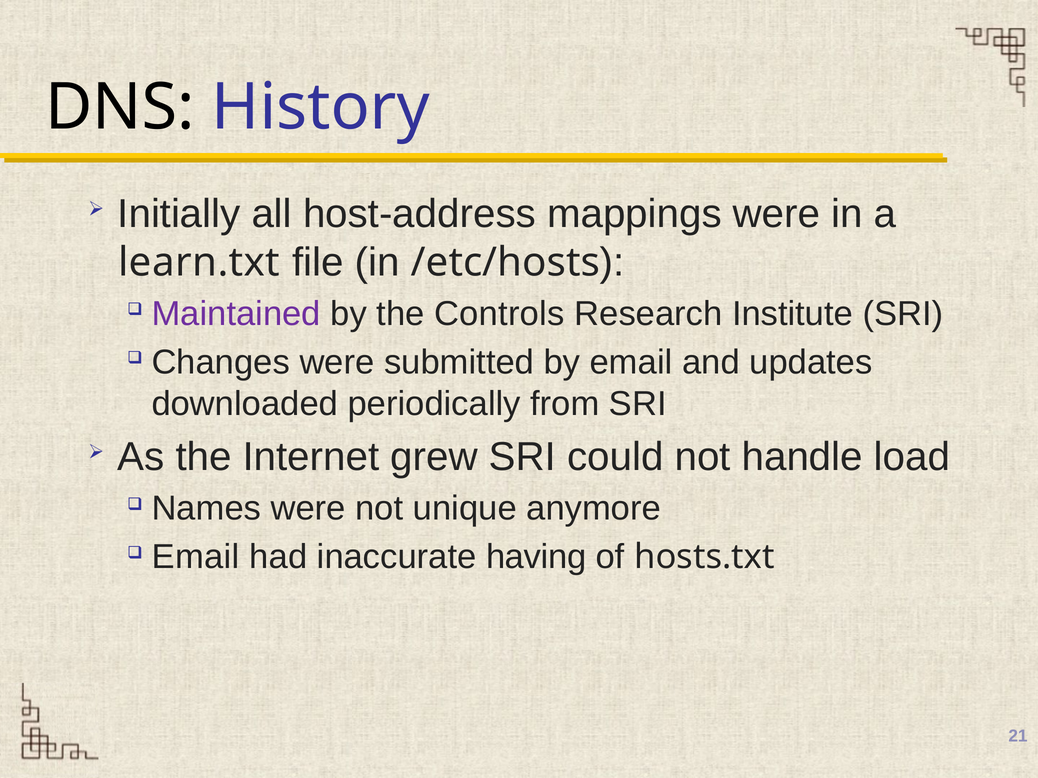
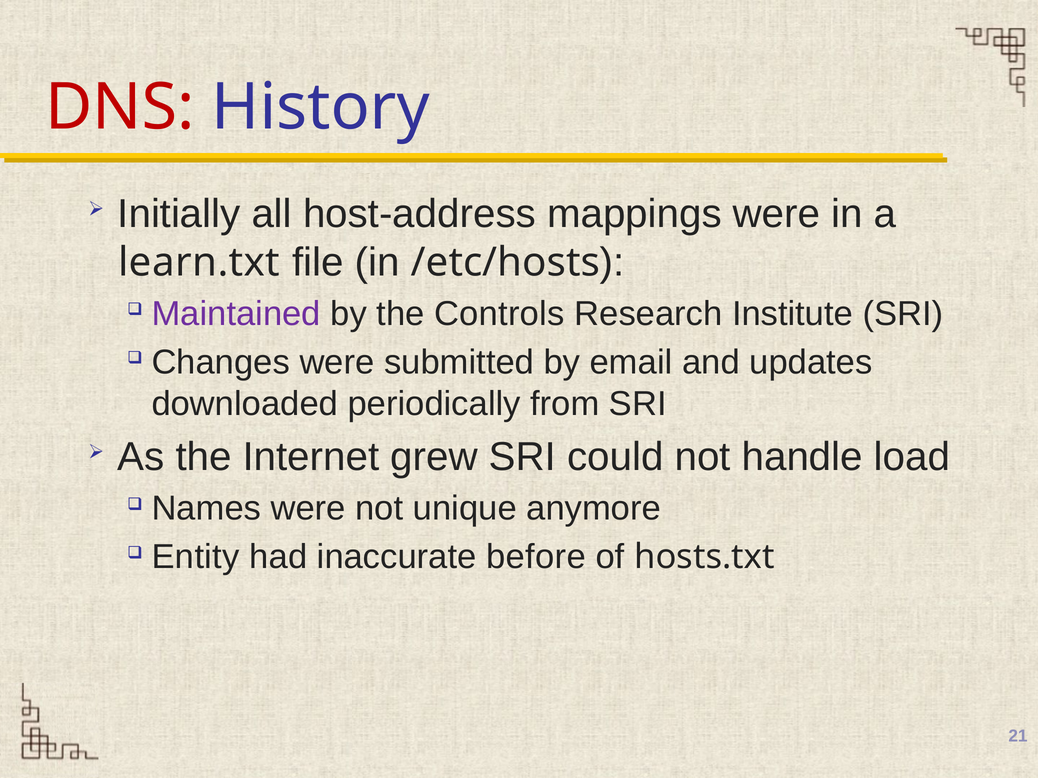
DNS colour: black -> red (120, 107)
Email: Email -> Entity (196, 557)
having: having -> before (536, 557)
